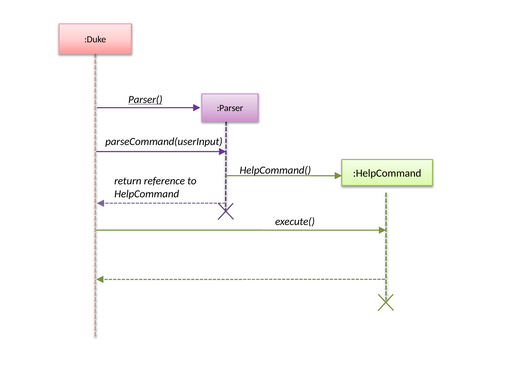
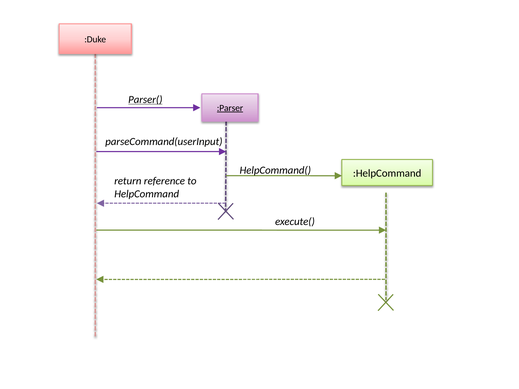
:Parser underline: none -> present (230, 108)
